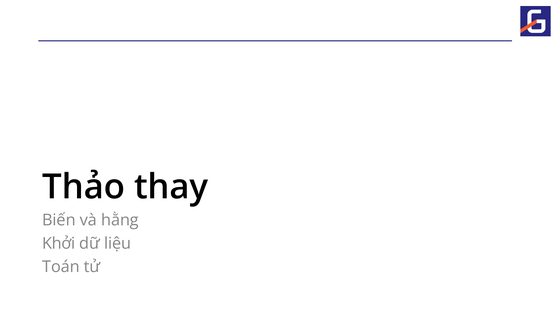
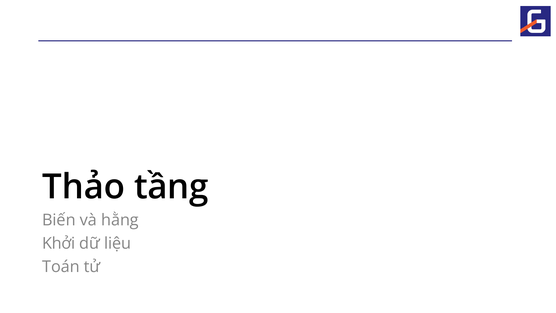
thay: thay -> tầng (171, 187)
